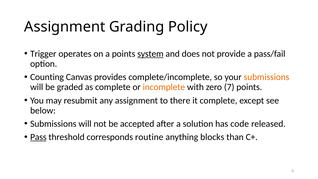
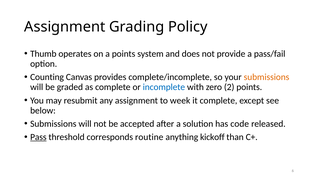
Trigger: Trigger -> Thumb (43, 54)
system underline: present -> none (150, 54)
incomplete colour: orange -> blue (164, 87)
7: 7 -> 2 (229, 87)
there: there -> week (180, 100)
blocks: blocks -> kickoff (212, 137)
